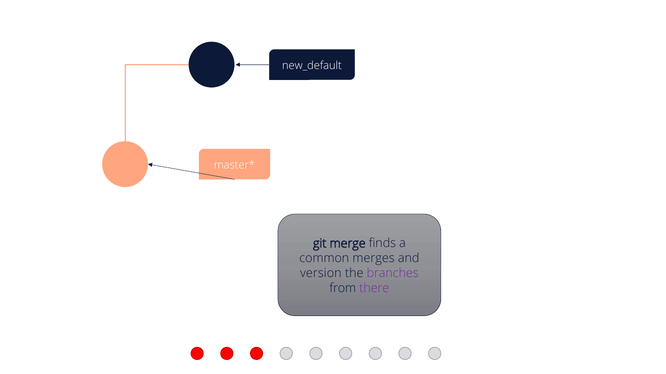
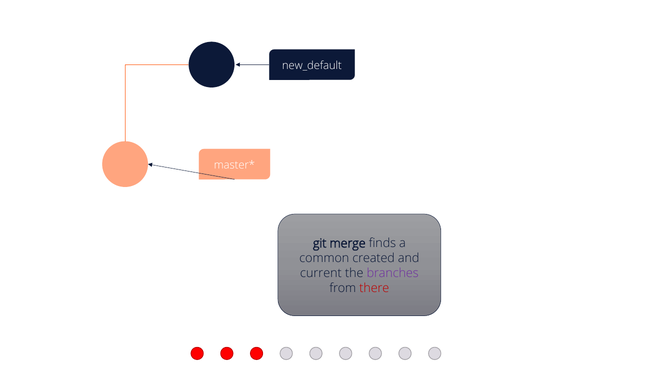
merges: merges -> created (374, 259)
version: version -> current (321, 274)
there colour: purple -> red (374, 289)
